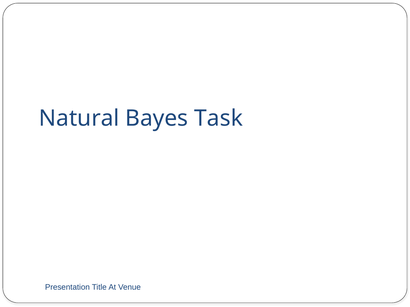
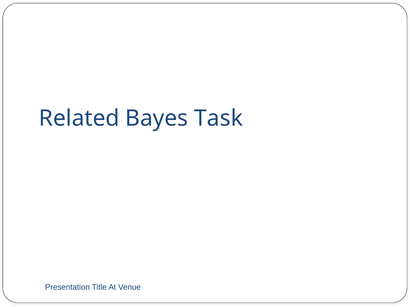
Natural: Natural -> Related (79, 118)
